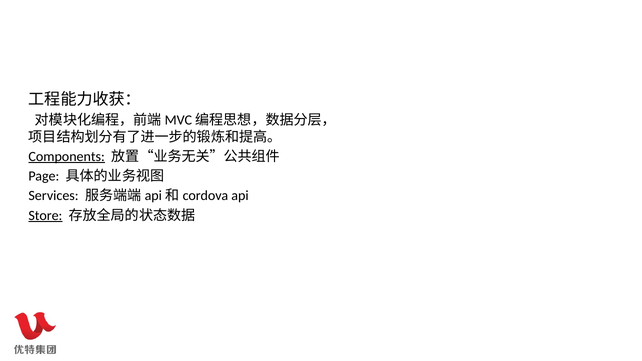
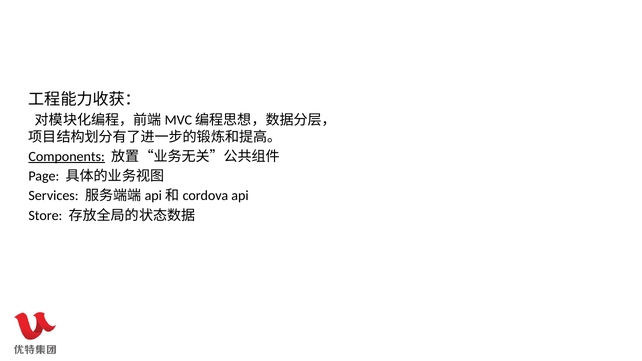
Store underline: present -> none (45, 216)
